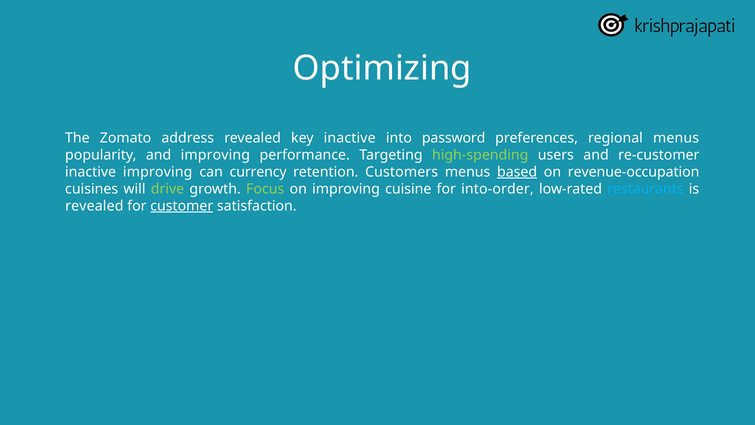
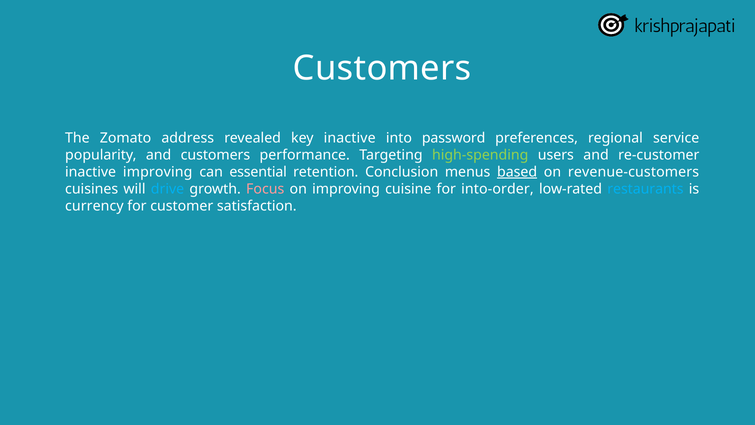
Optimizing: Optimizing -> Customers (382, 68)
regional menus: menus -> service (676, 138)
and improving: improving -> customers (215, 155)
currency: currency -> essential (258, 172)
Customers: Customers -> Conclusion (402, 172)
revenue-occupation: revenue-occupation -> revenue-customers (634, 172)
drive colour: light green -> light blue (168, 189)
Focus colour: light green -> pink (265, 189)
revealed: revealed -> currency (94, 206)
customer underline: present -> none (182, 206)
